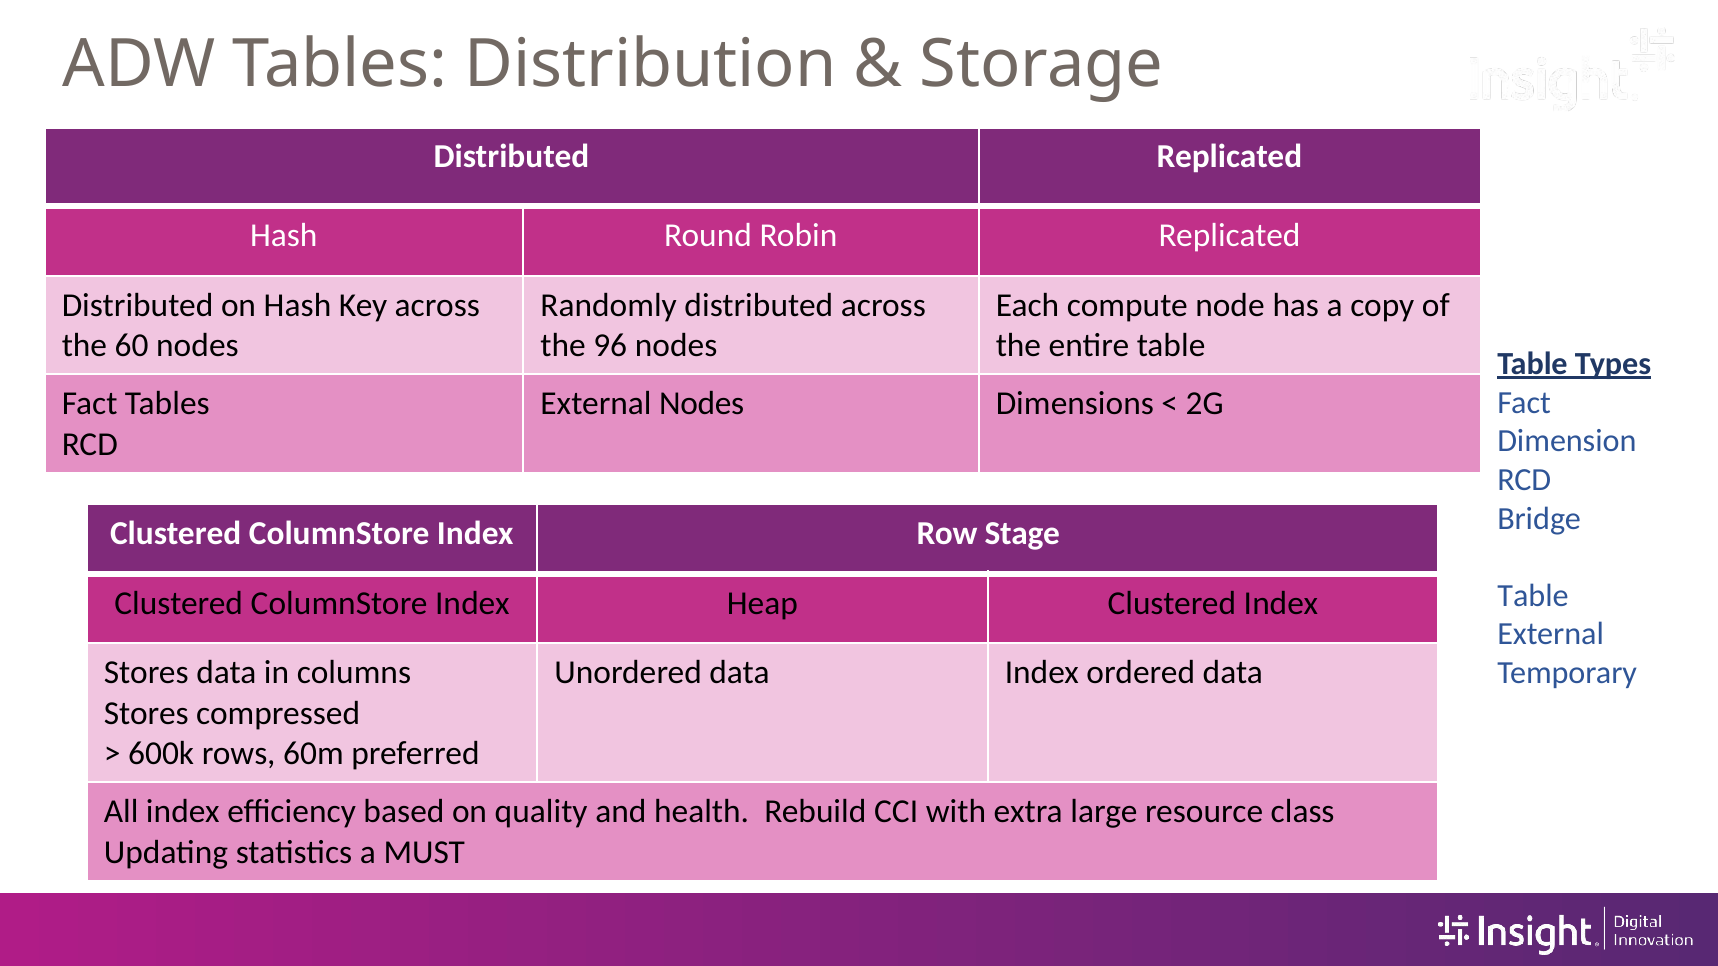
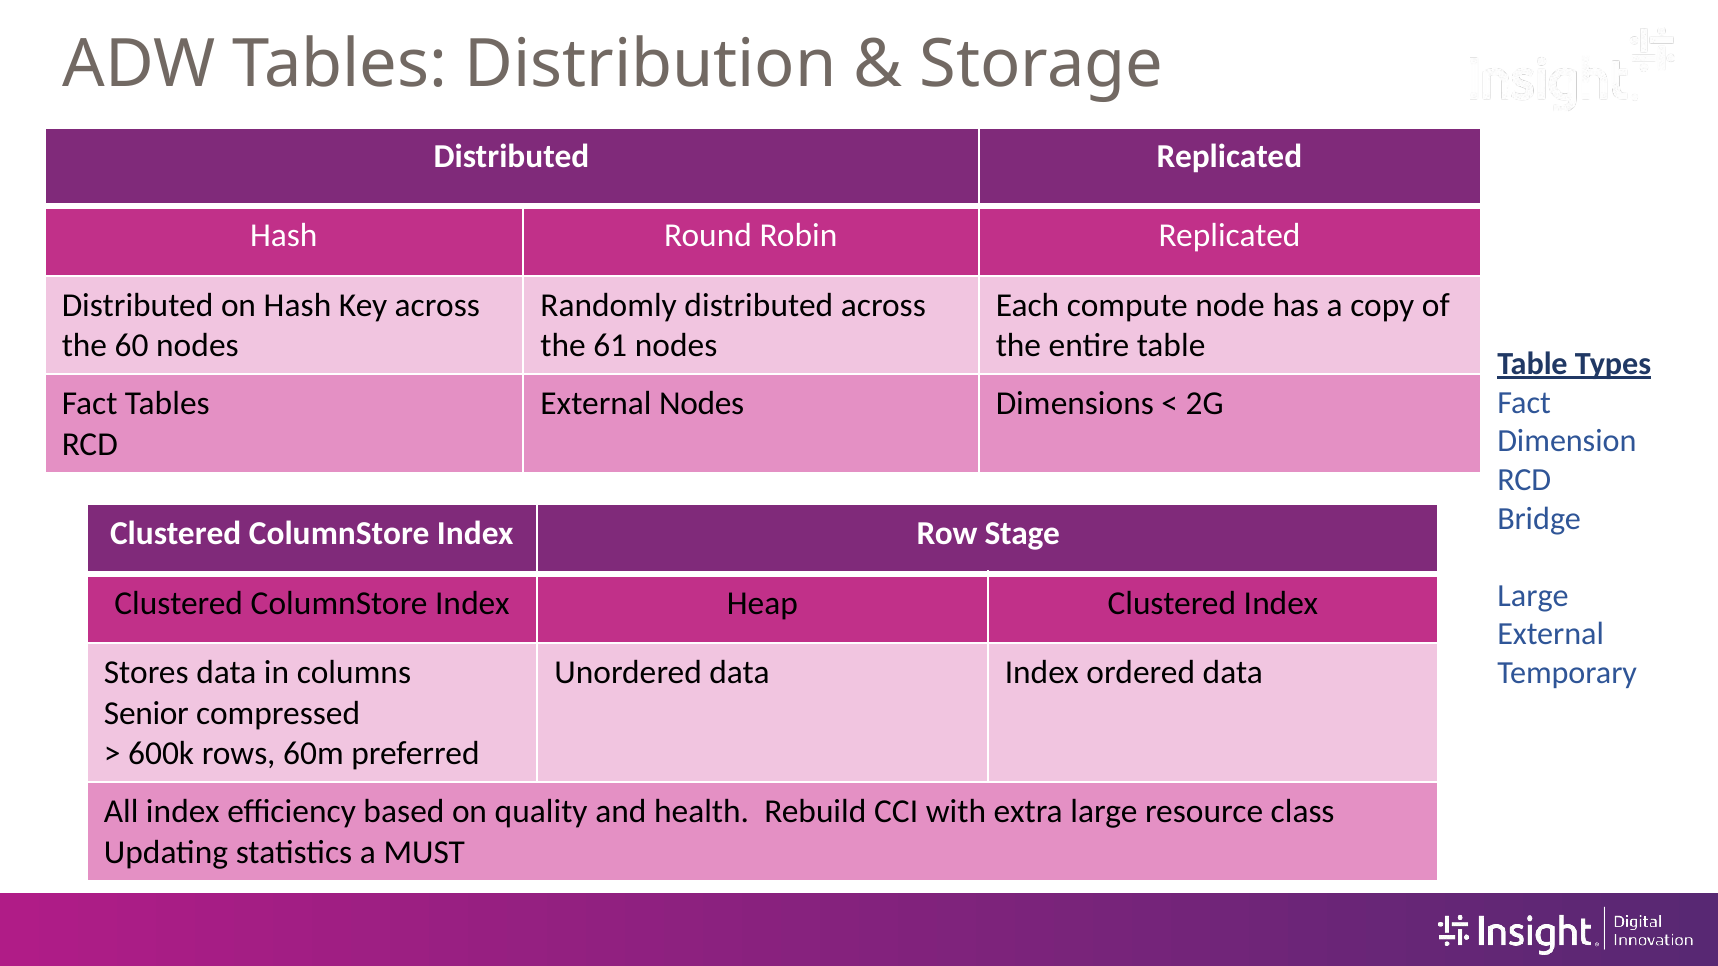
96: 96 -> 61 (610, 346)
Table: Table -> Large (1533, 596)
Stores: Stores -> Senior (146, 714)
